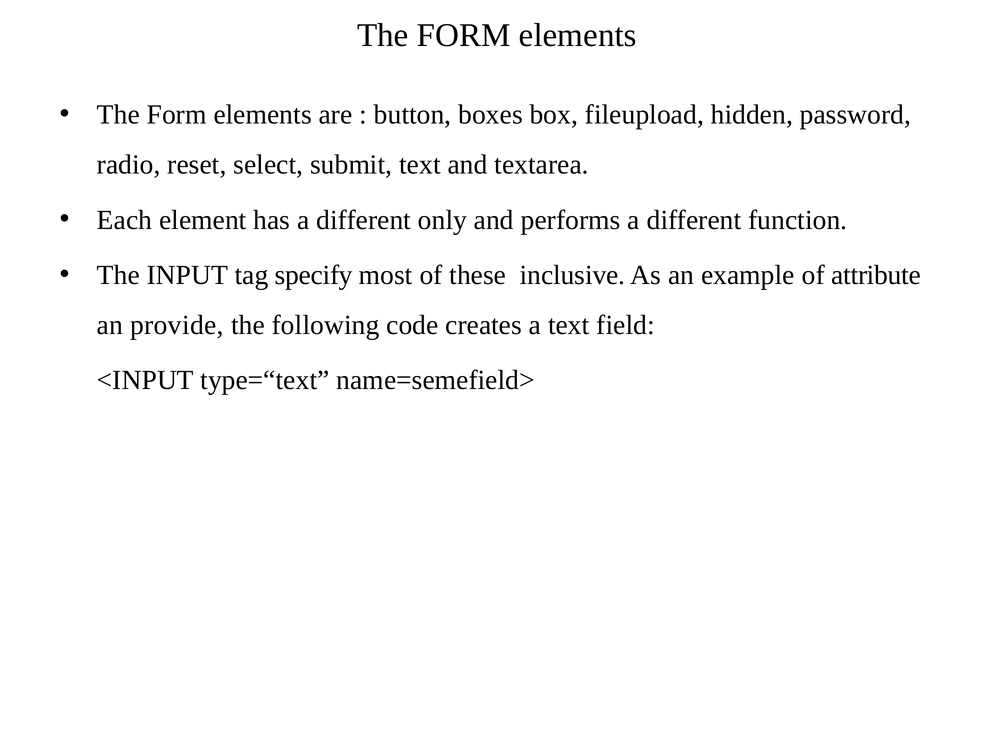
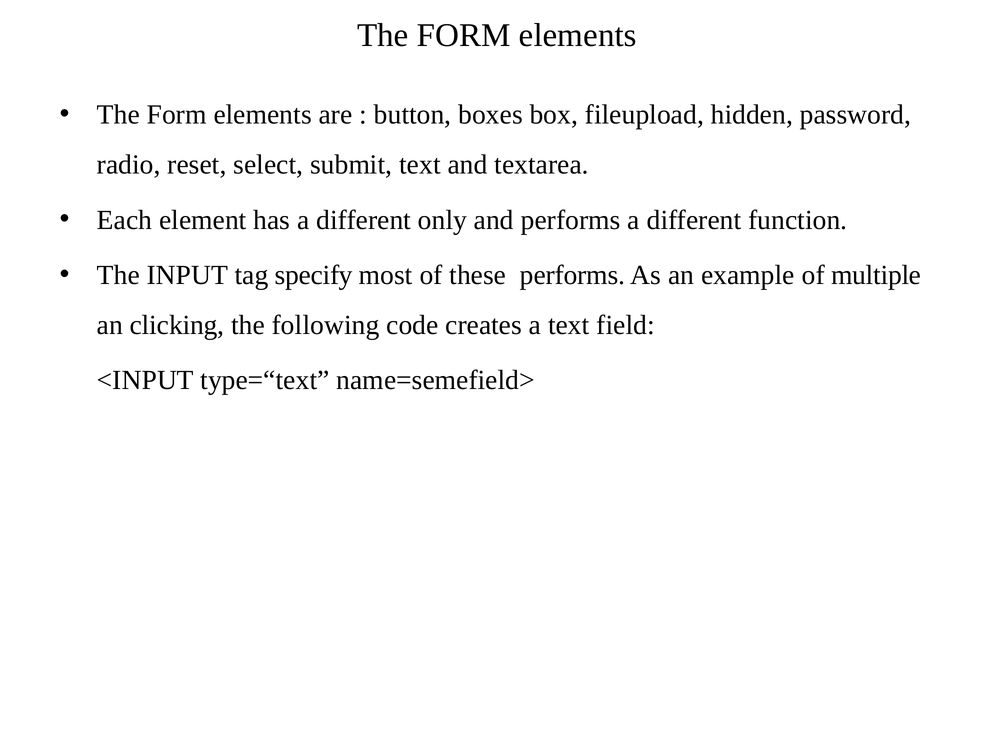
these inclusive: inclusive -> performs (573, 275)
attribute: attribute -> multiple (876, 275)
provide: provide -> clicking (177, 325)
